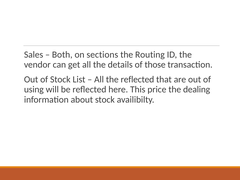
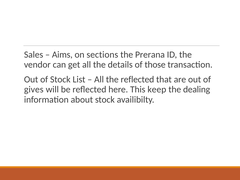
Both: Both -> Aims (62, 55)
Routing: Routing -> Prerana (150, 55)
using: using -> gives (34, 89)
price: price -> keep (157, 89)
